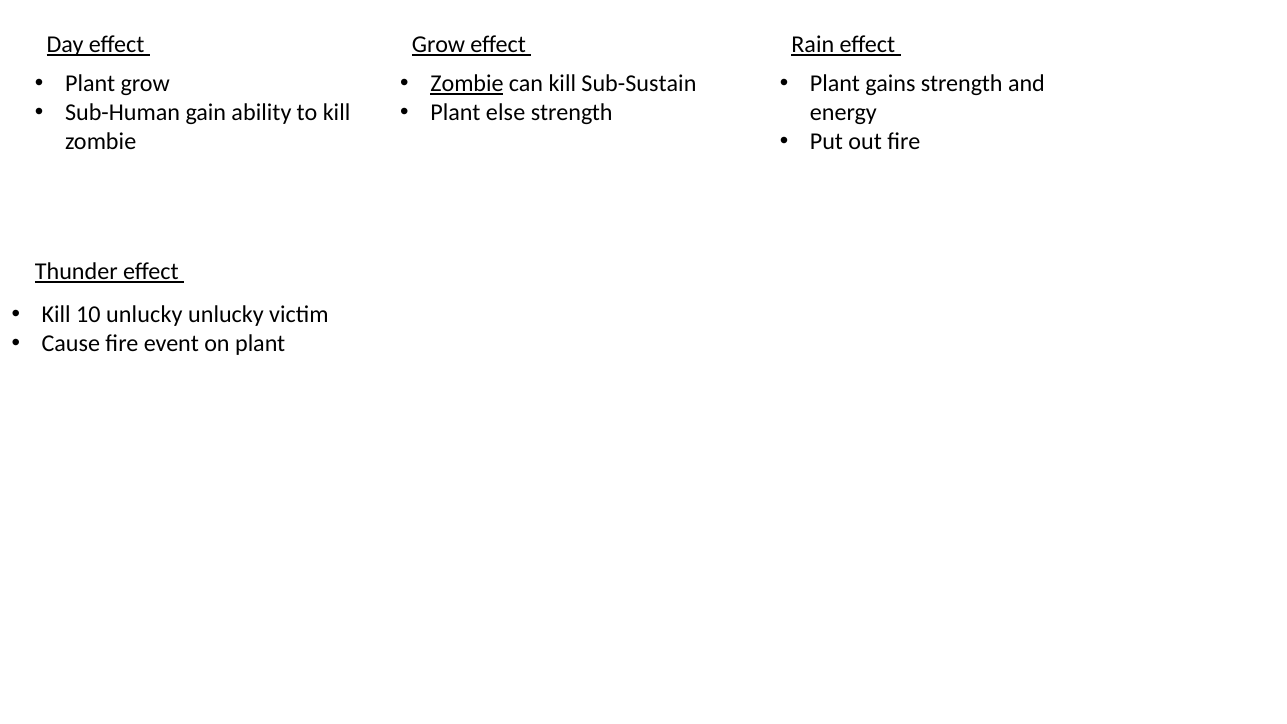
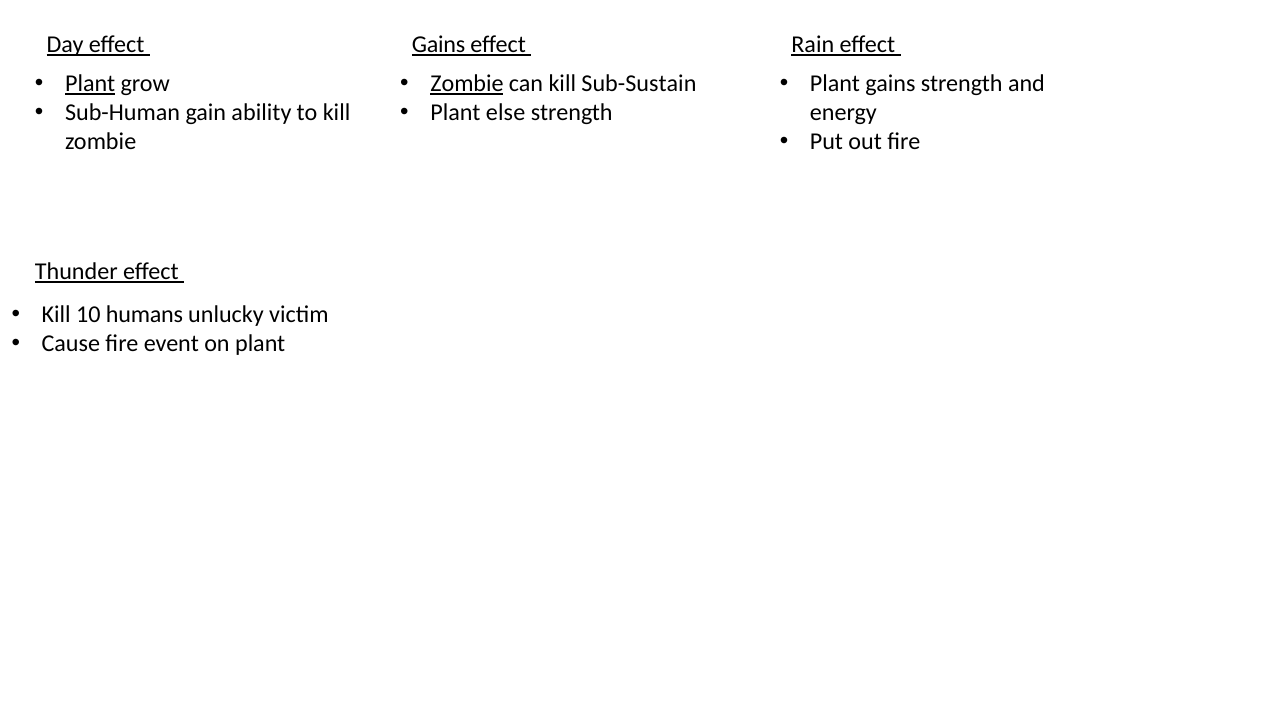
Grow: Grow -> Gains (439, 45)
Plant underline: none -> present (90, 84)
10 unlucky: unlucky -> humans (144, 315)
